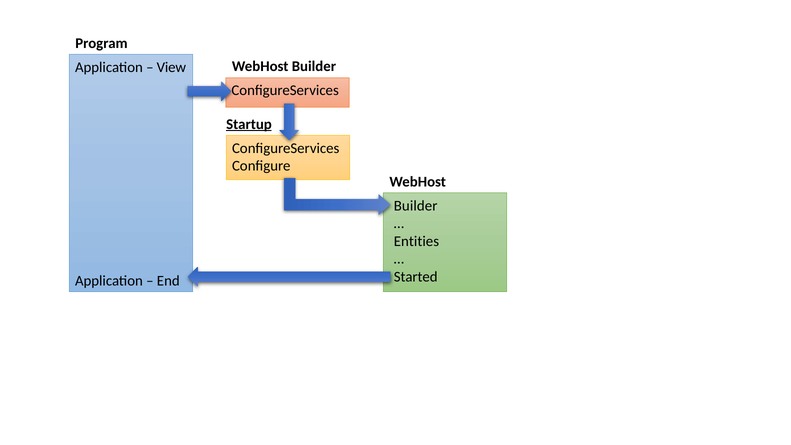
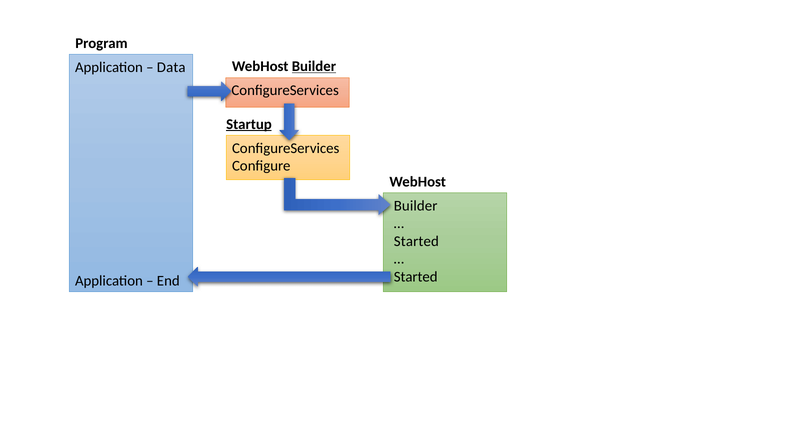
Builder underline: none -> present (314, 66)
View: View -> Data (171, 67)
Entities: Entities -> Started (416, 241)
